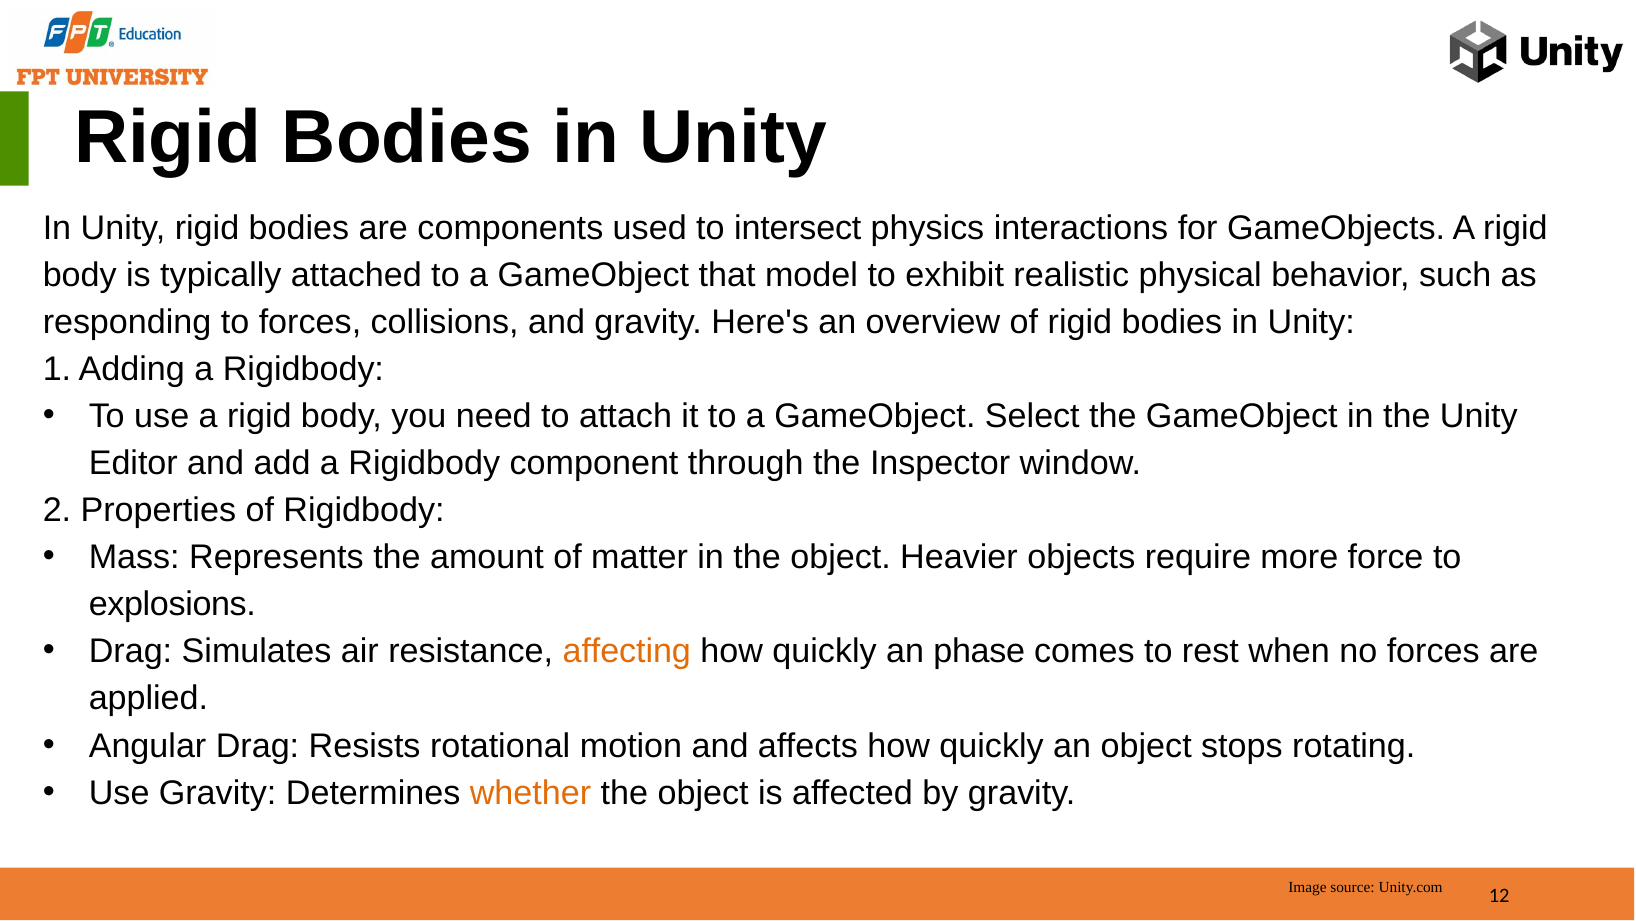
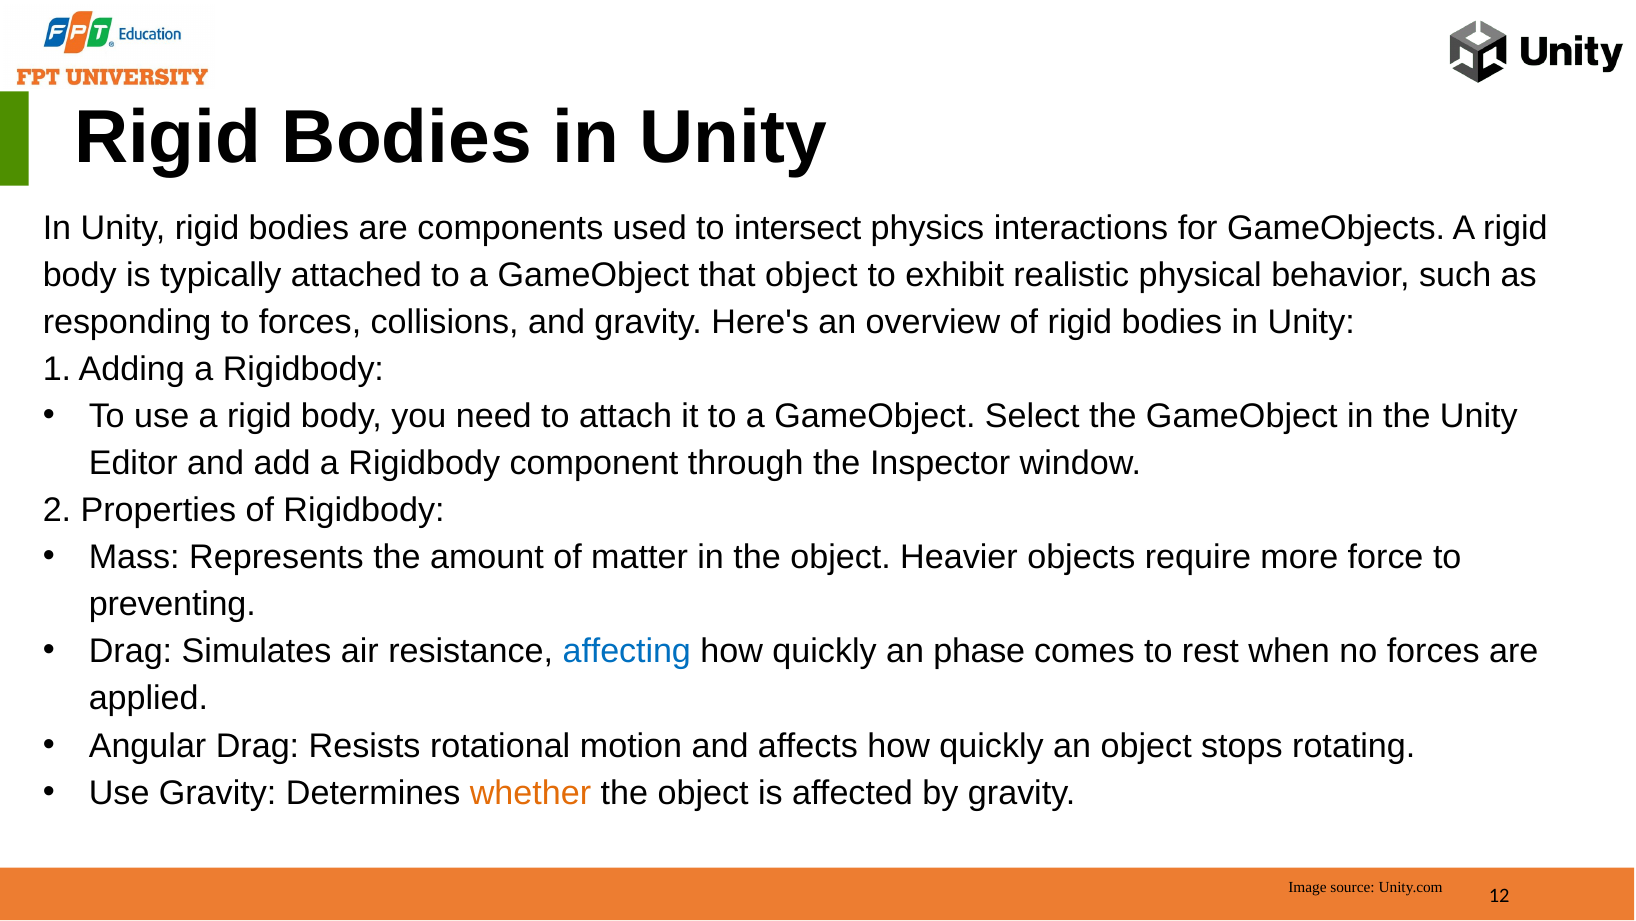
that model: model -> object (811, 275)
explosions: explosions -> preventing (172, 604)
affecting colour: orange -> blue (627, 651)
